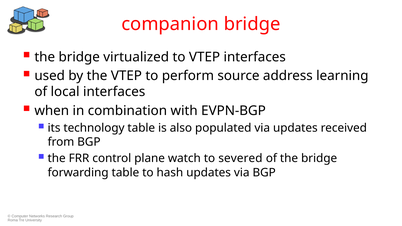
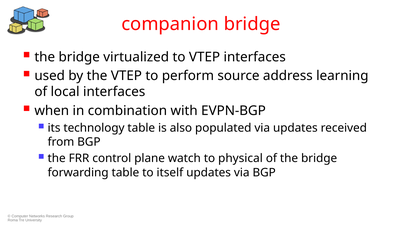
severed: severed -> physical (240, 158)
hash: hash -> itself (170, 173)
